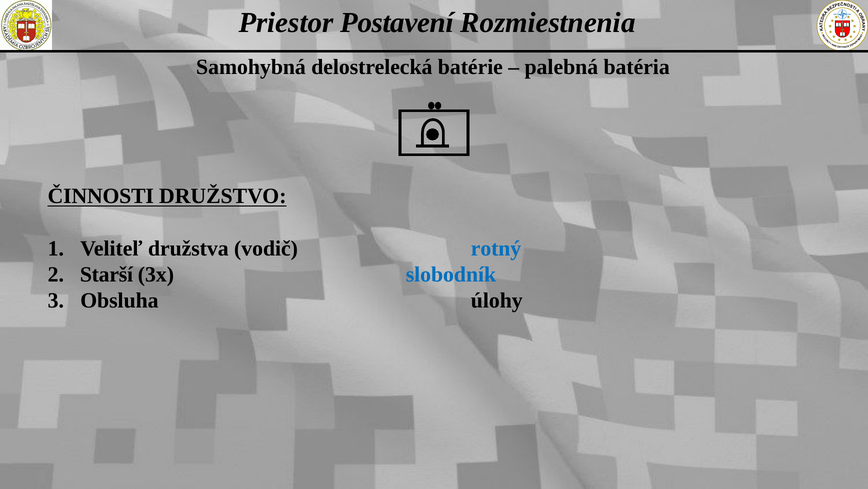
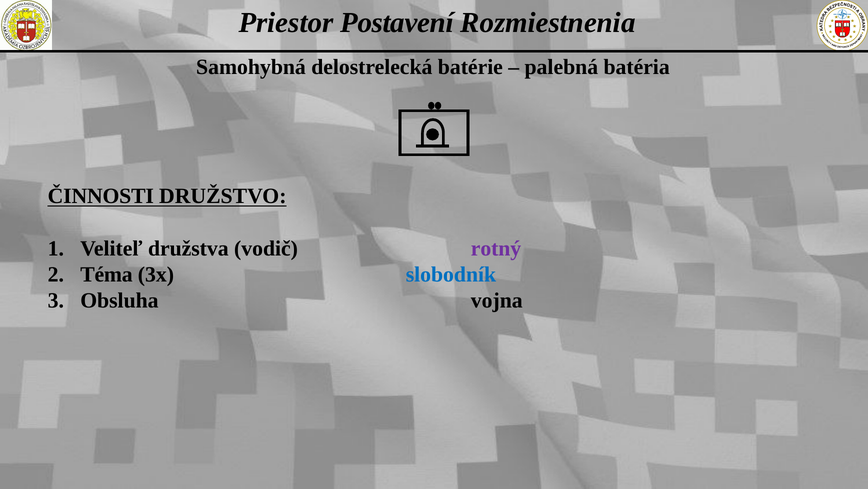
rotný colour: blue -> purple (496, 248)
Starší: Starší -> Téma (106, 274)
úlohy: úlohy -> vojna (497, 300)
